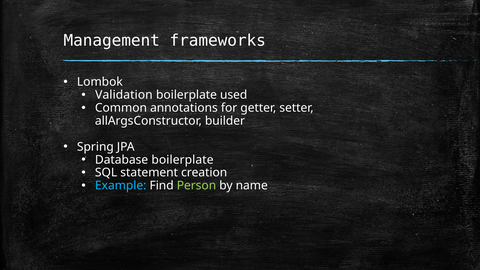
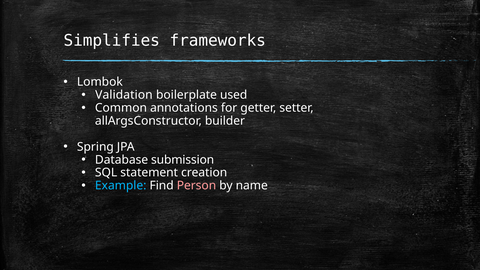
Management: Management -> Simplifies (112, 40)
Database boilerplate: boilerplate -> submission (183, 160)
Person colour: light green -> pink (196, 186)
